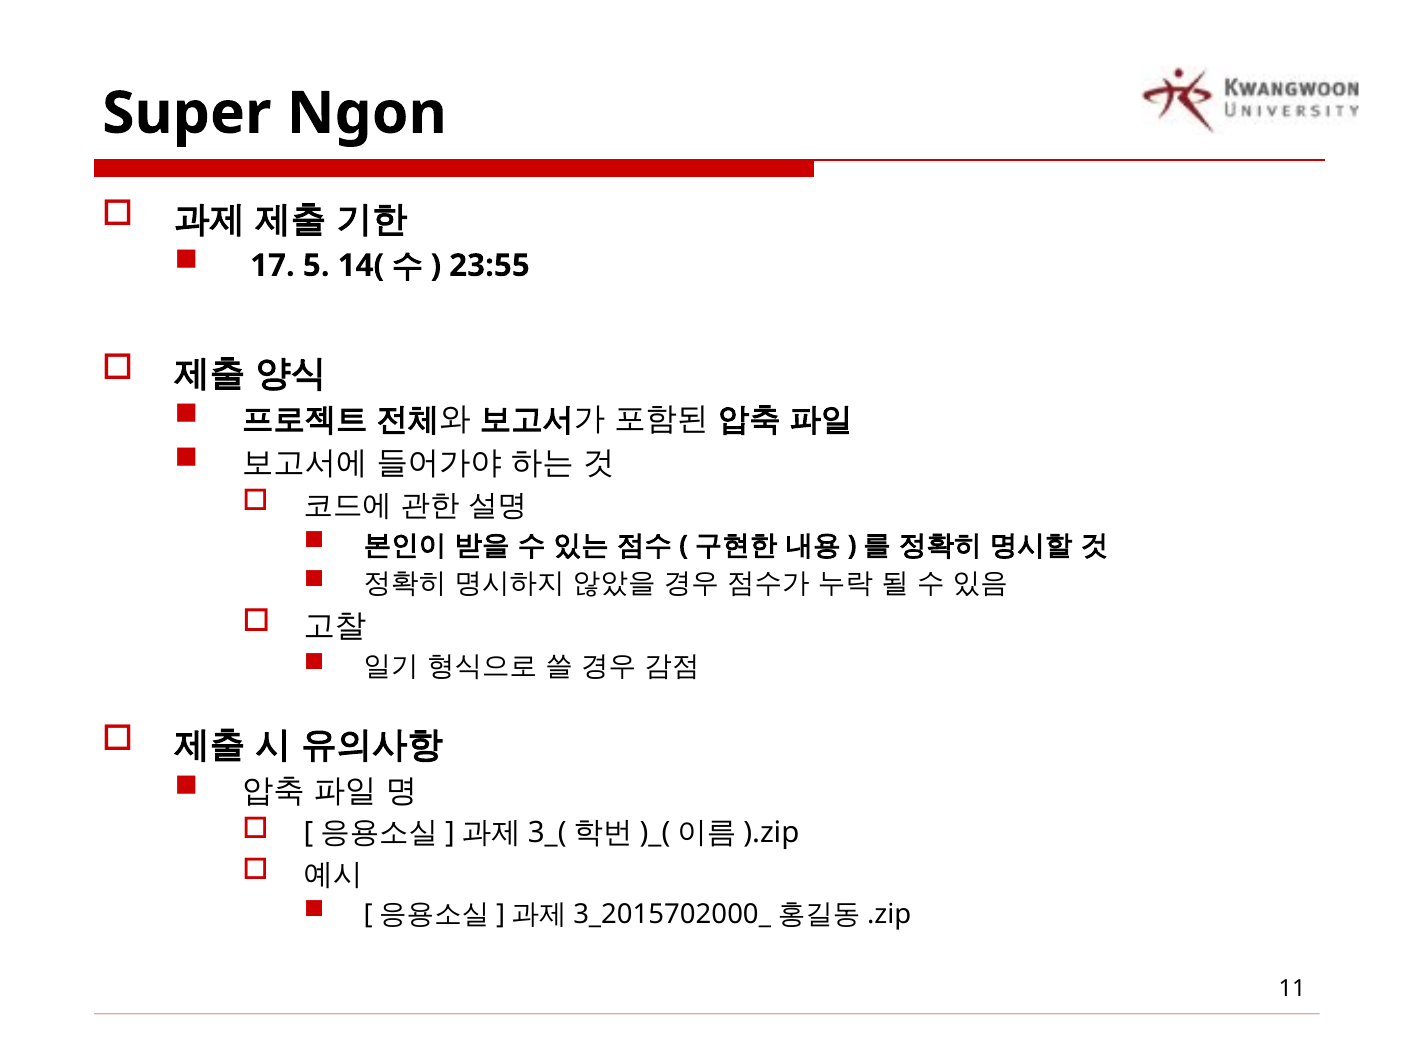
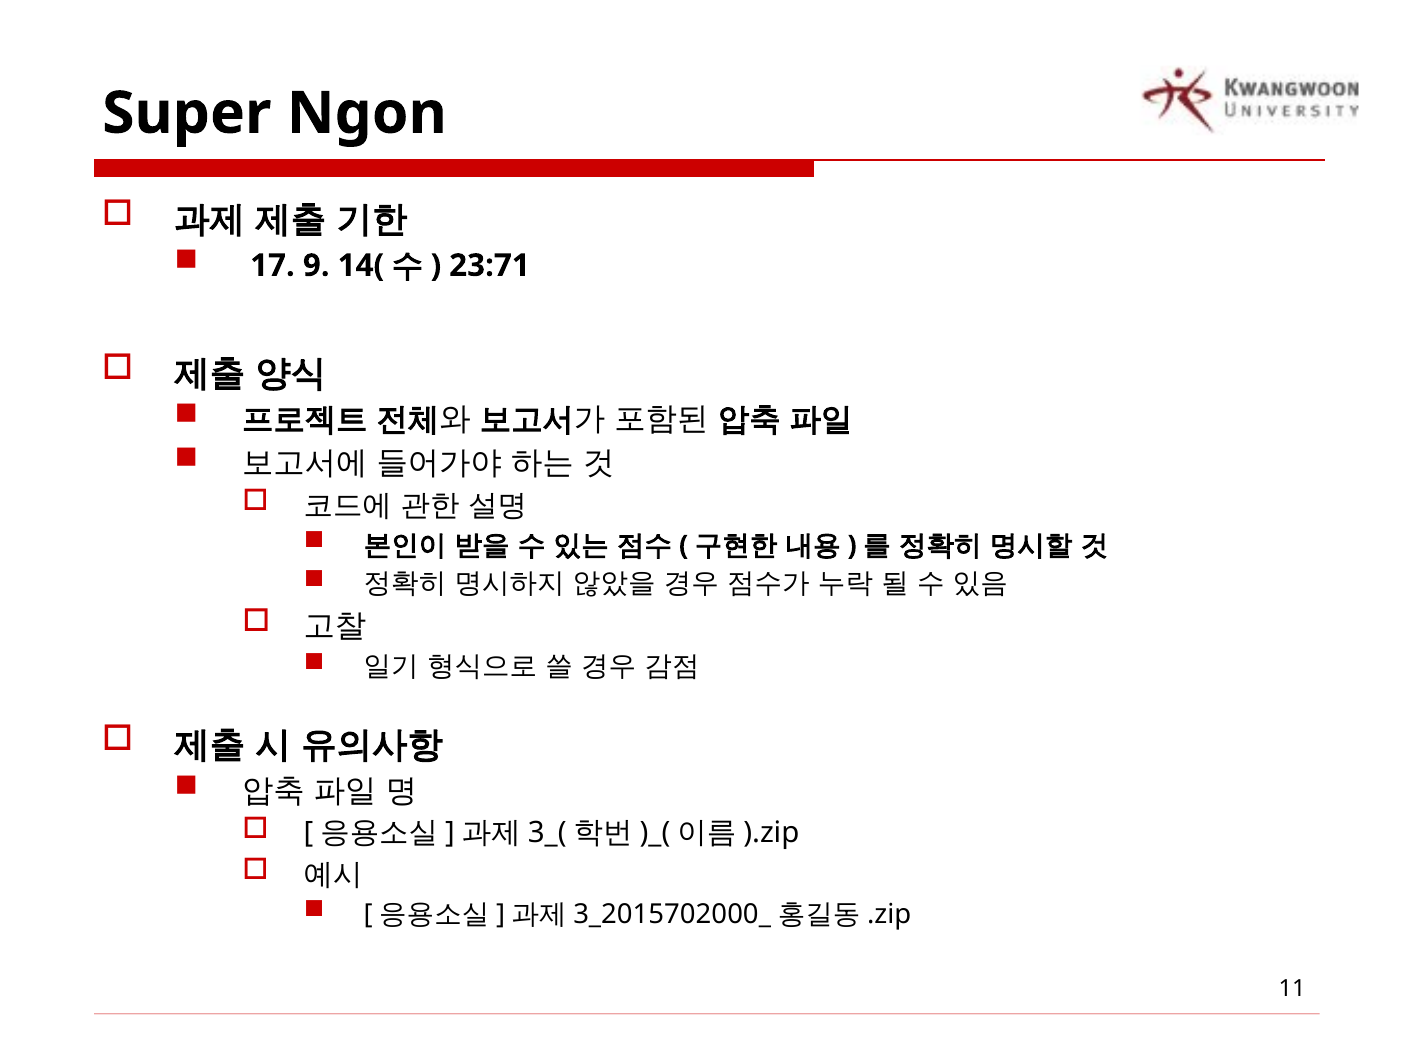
5: 5 -> 9 (316, 265)
23:55: 23:55 -> 23:71 (490, 265)
